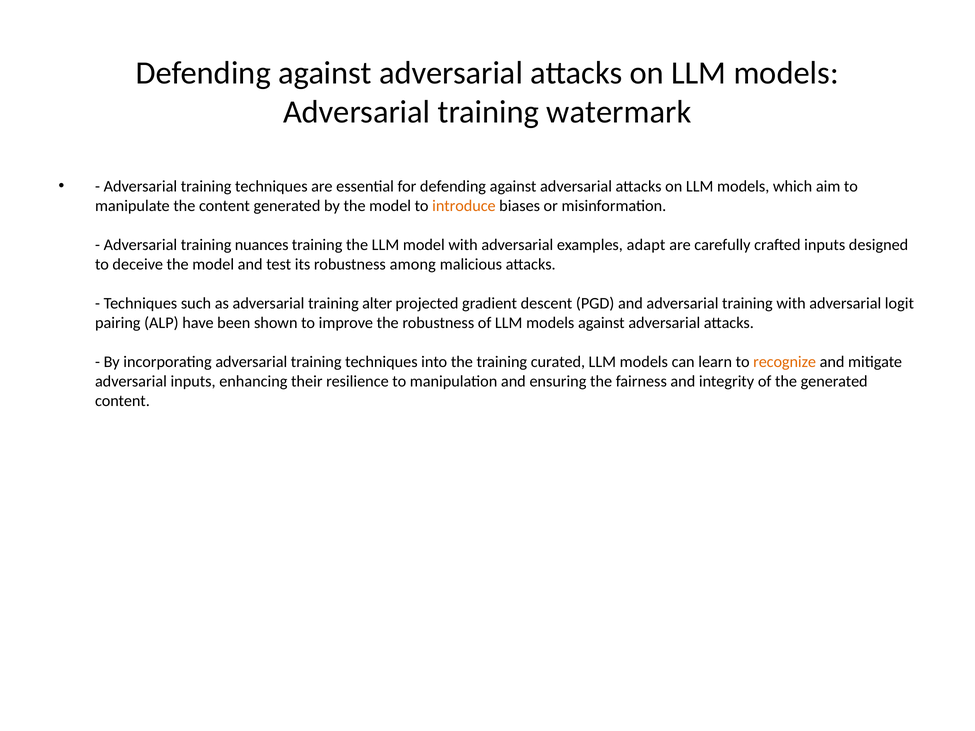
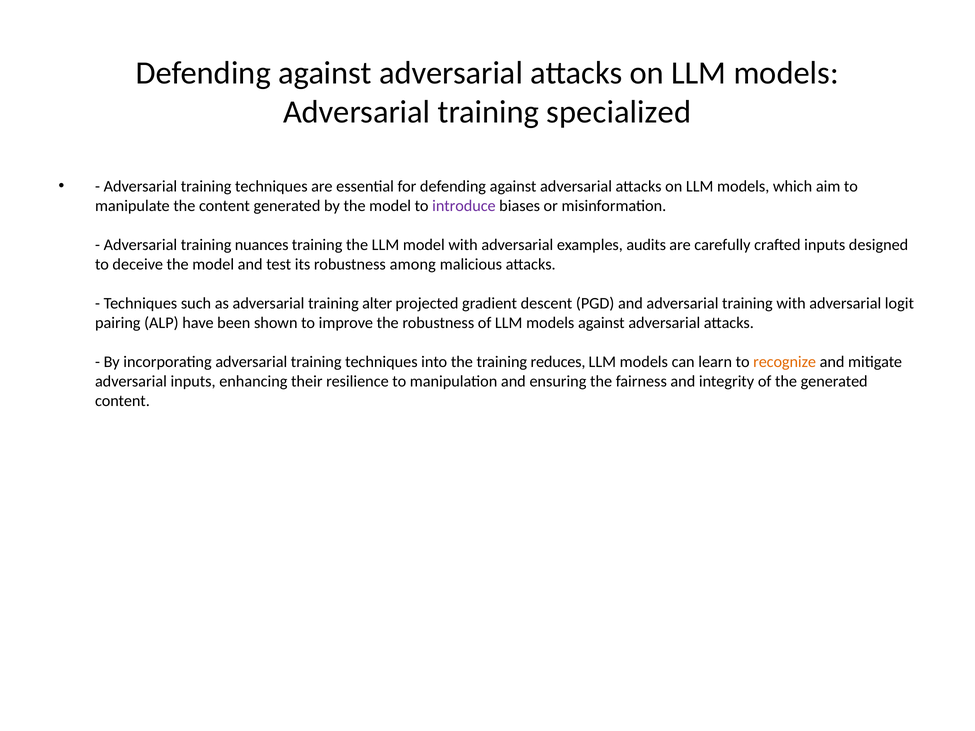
watermark: watermark -> specialized (619, 112)
introduce colour: orange -> purple (464, 206)
adapt: adapt -> audits (646, 245)
curated: curated -> reduces (558, 362)
